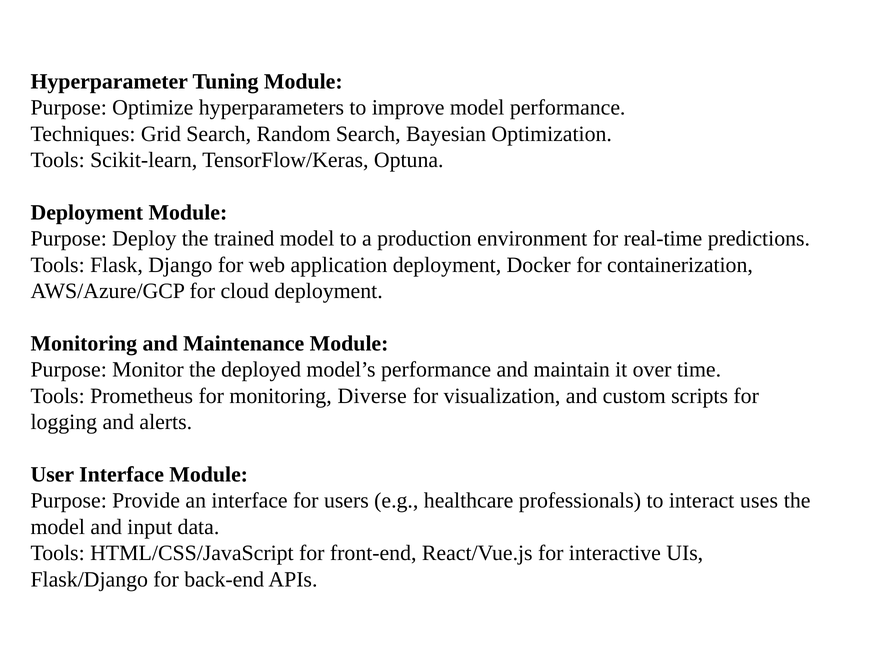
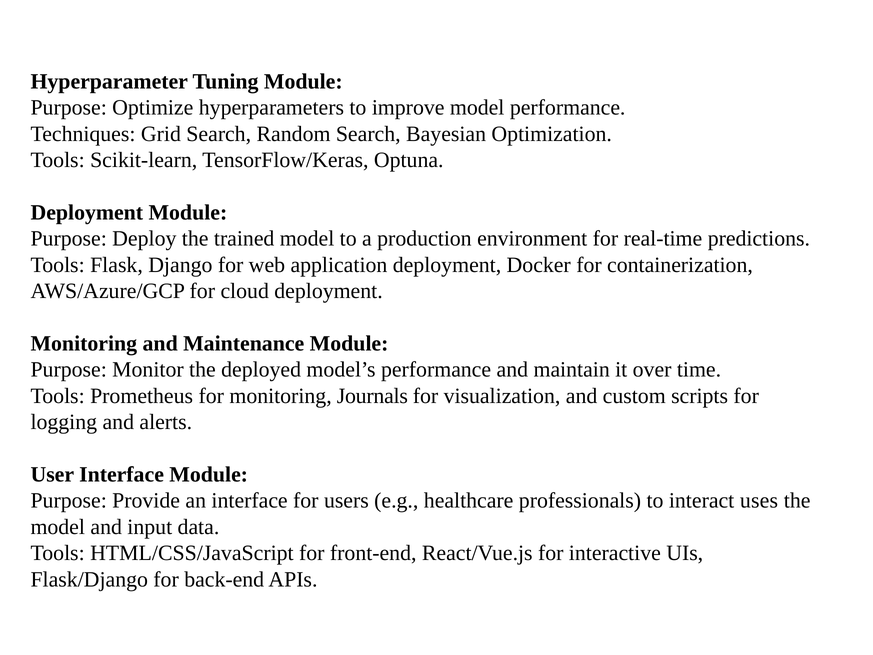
Diverse: Diverse -> Journals (372, 396)
